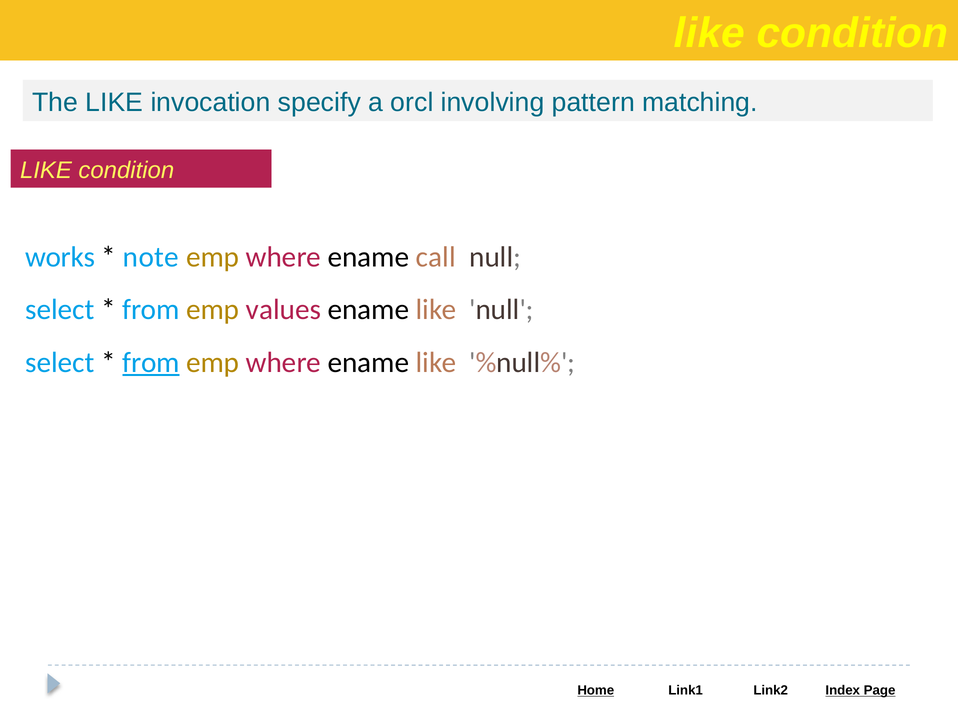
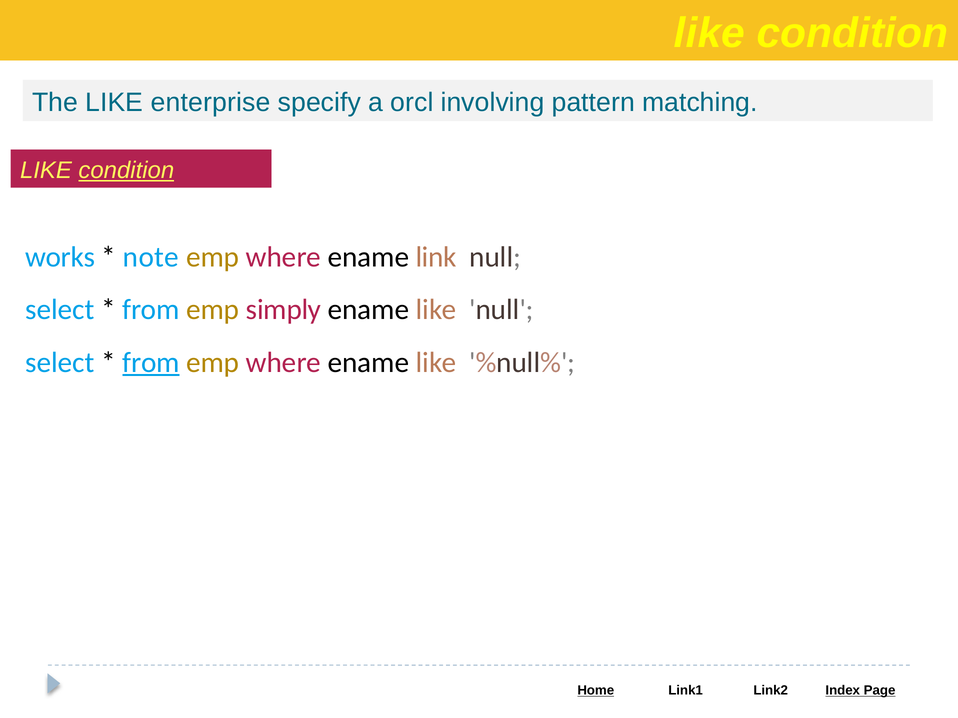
invocation: invocation -> enterprise (210, 102)
condition underline: none -> present (126, 170)
call: call -> link (436, 257)
values: values -> simply (284, 310)
